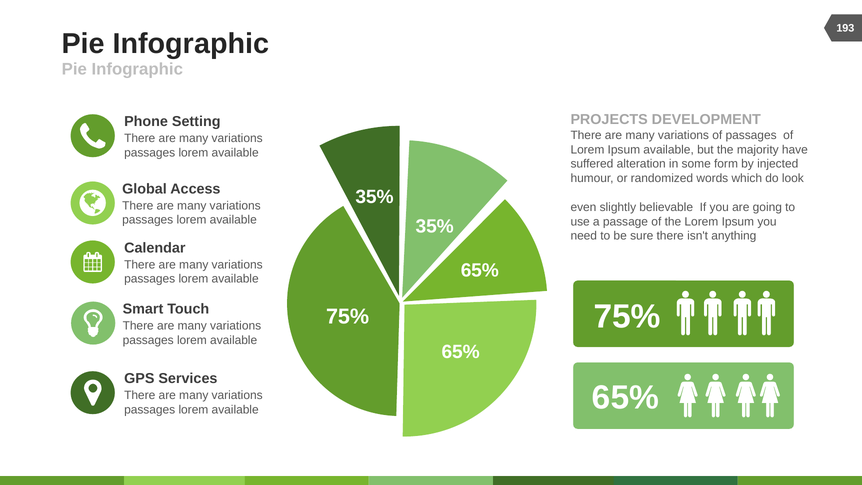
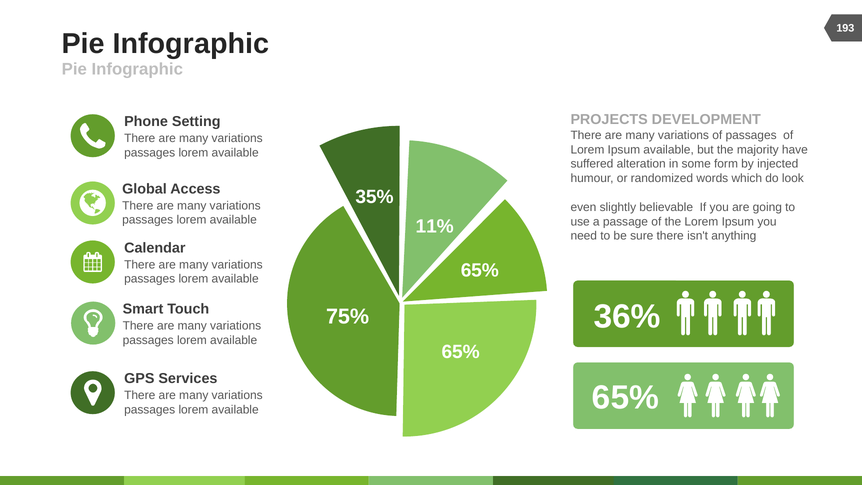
35%: 35% -> 11% (435, 227)
75%: 75% -> 36% (627, 317)
